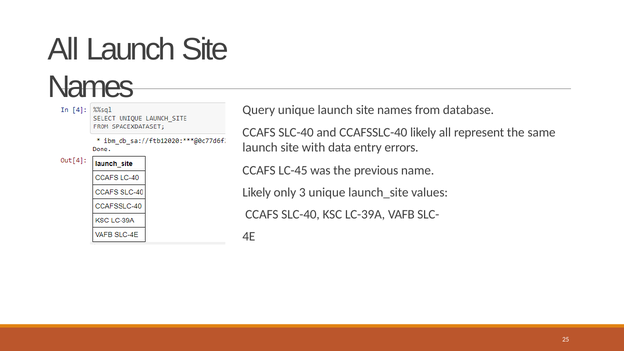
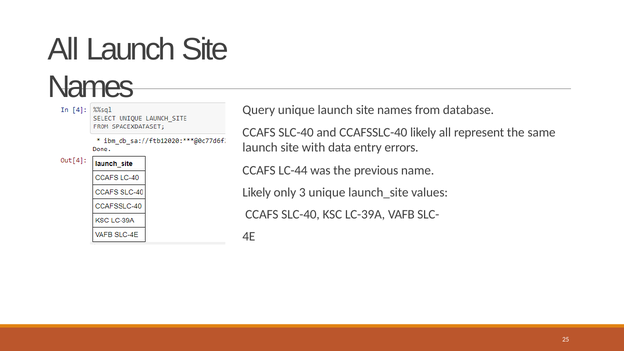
LC-45: LC-45 -> LC-44 (293, 170)
